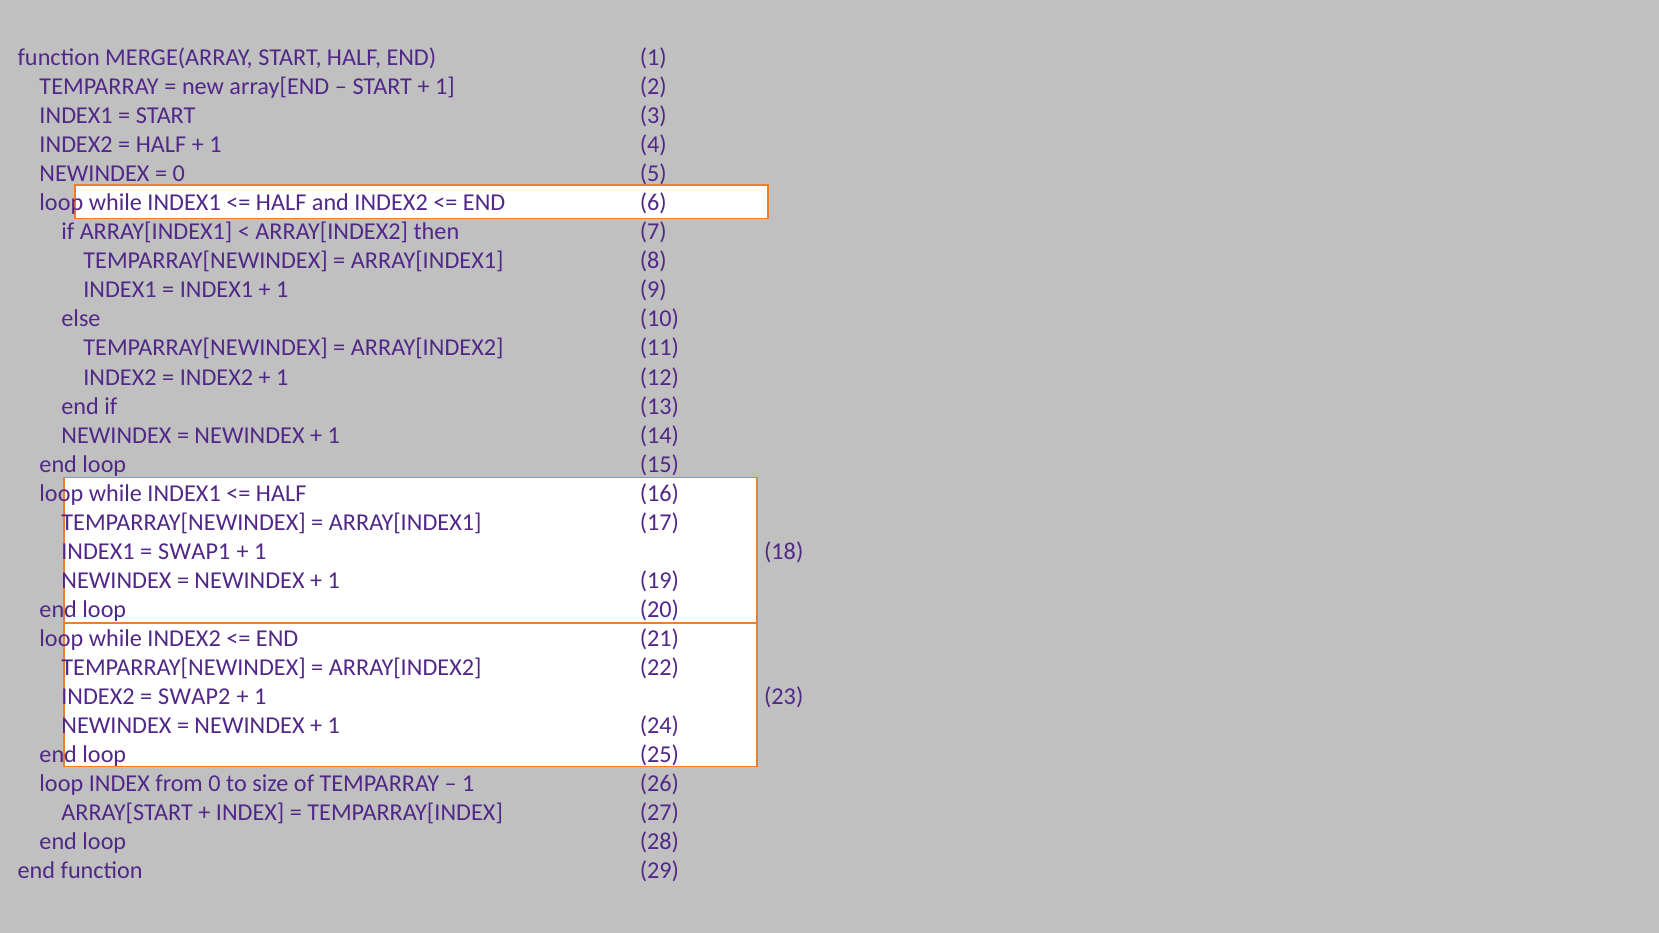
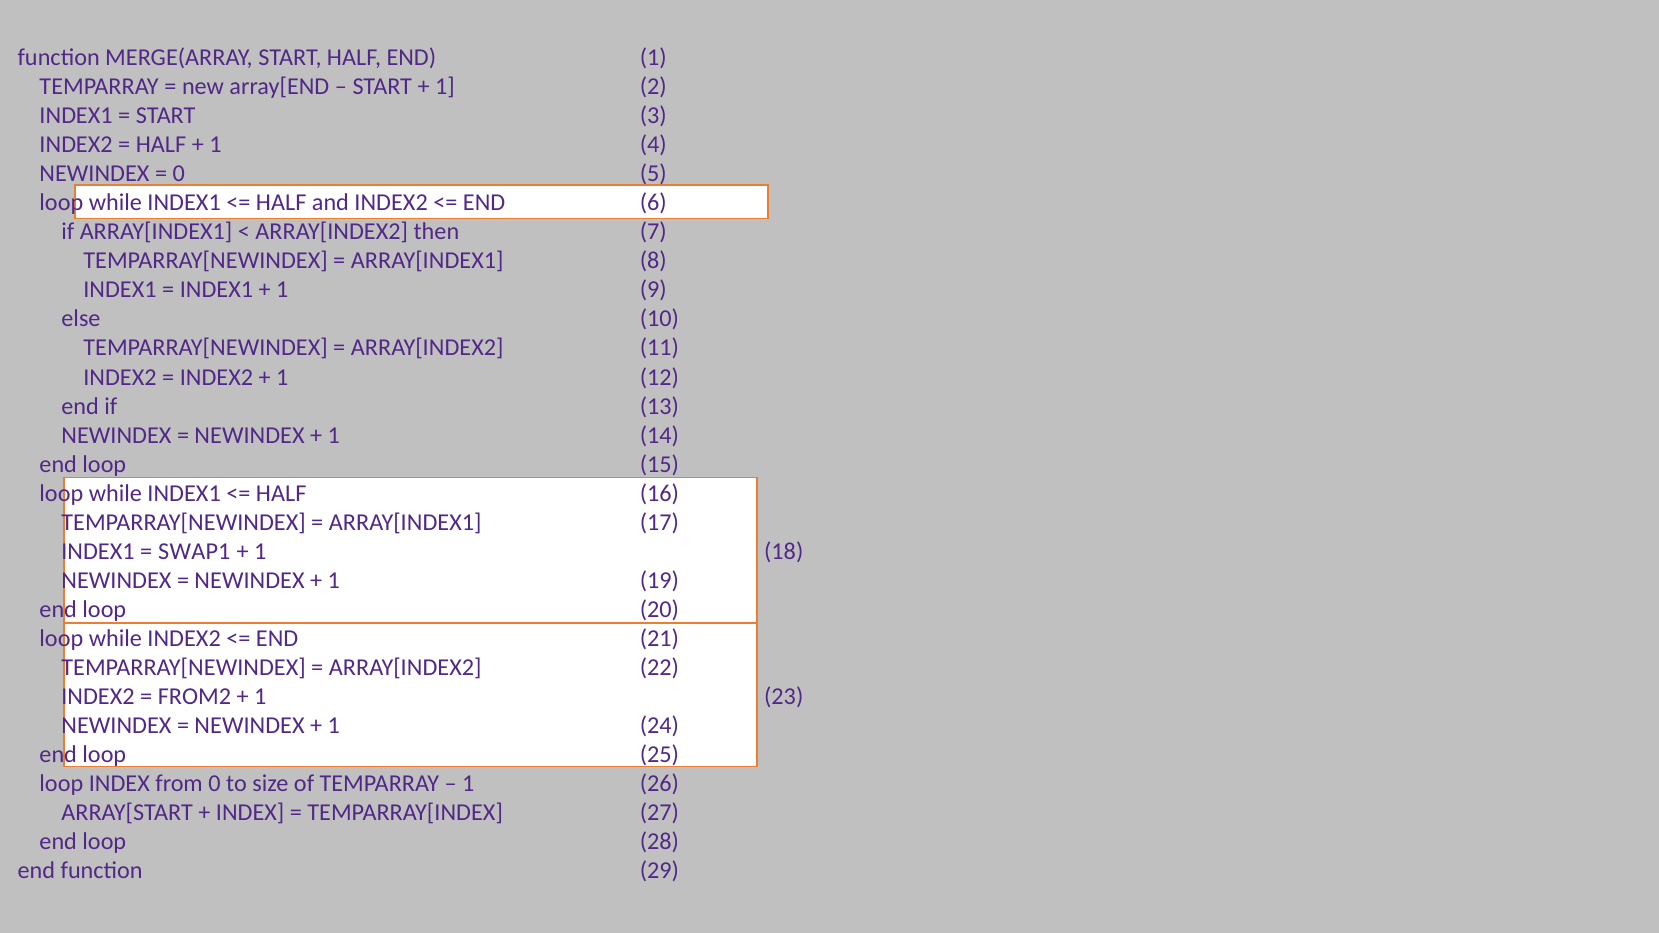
SWAP2: SWAP2 -> FROM2 (194, 697)
